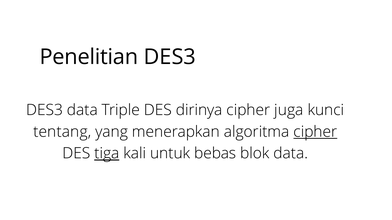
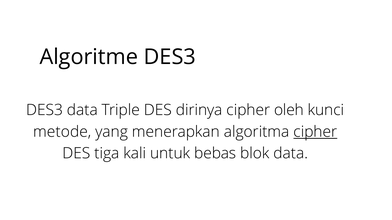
Penelitian: Penelitian -> Algoritme (89, 57)
juga: juga -> oleh (289, 110)
tentang: tentang -> metode (62, 132)
tiga underline: present -> none (107, 154)
